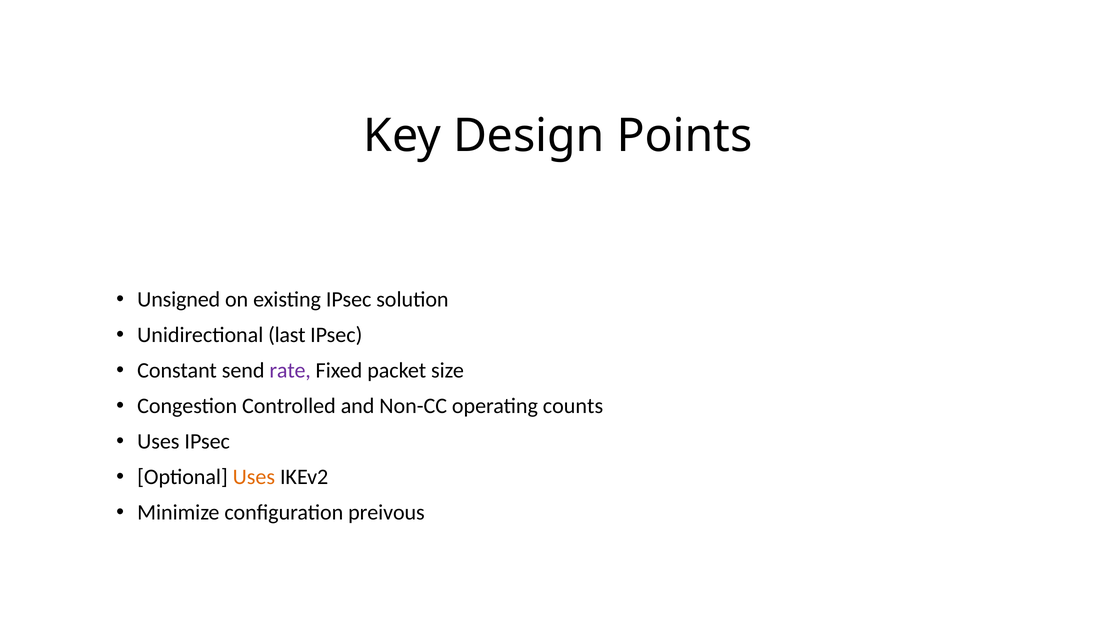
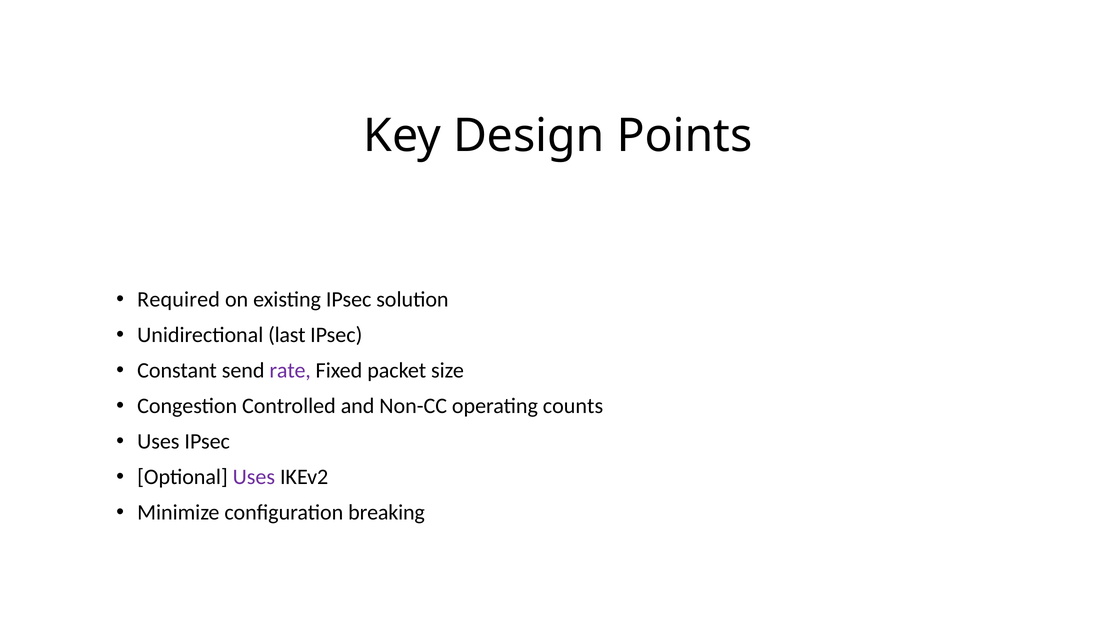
Unsigned: Unsigned -> Required (179, 299)
Uses colour: orange -> purple (254, 477)
preivous: preivous -> breaking (387, 512)
